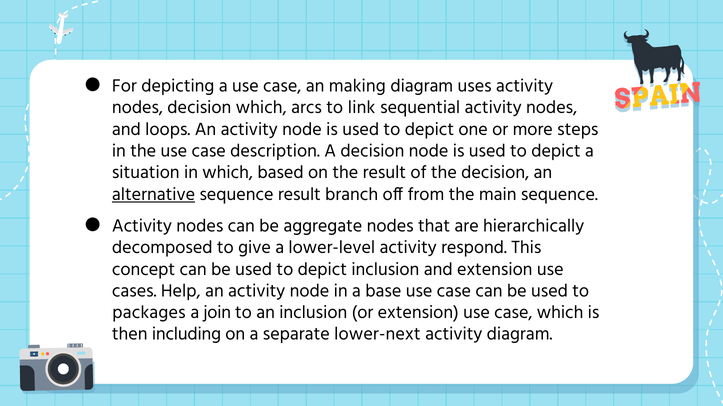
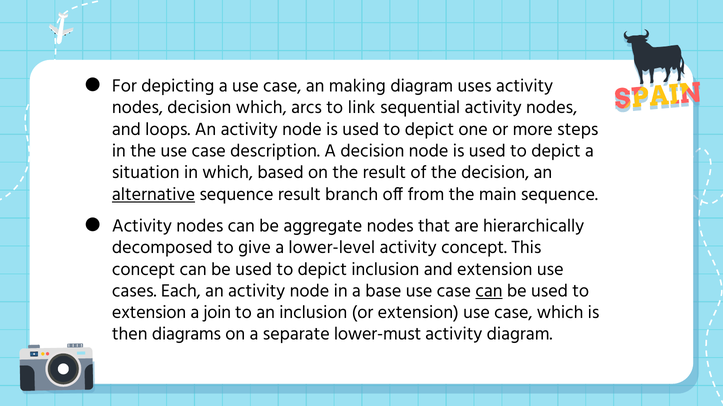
activity respond: respond -> concept (474, 248)
Help: Help -> Each (181, 291)
can underline: none -> present (489, 291)
packages: packages -> extension (149, 313)
including: including -> diagrams (186, 335)
lower-next: lower-next -> lower-must (378, 335)
